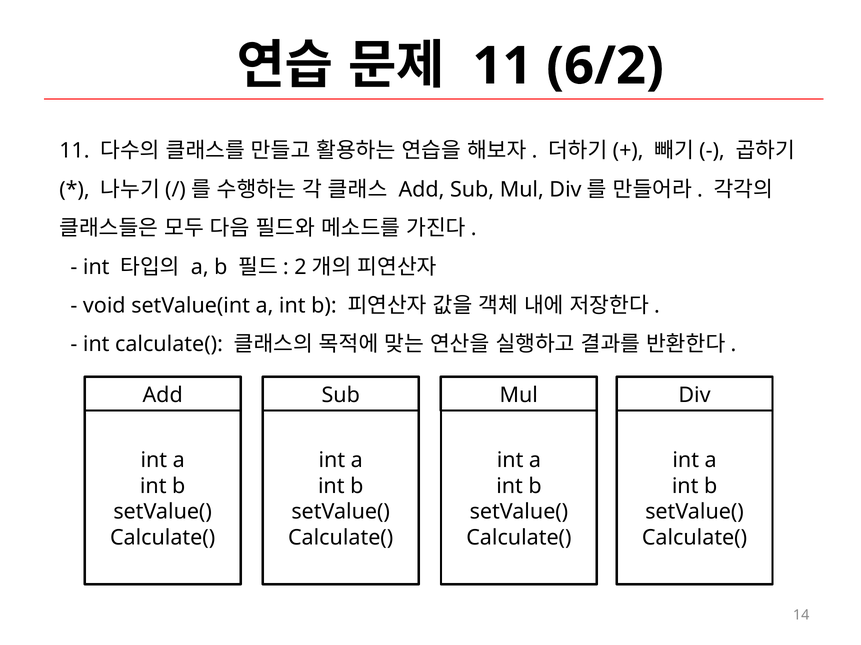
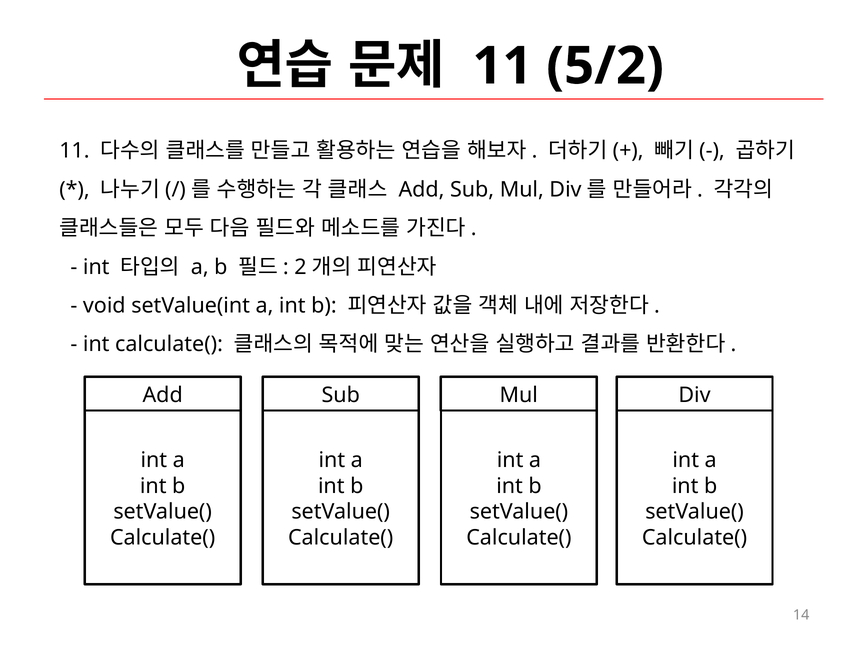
6/2: 6/2 -> 5/2 (605, 66)
